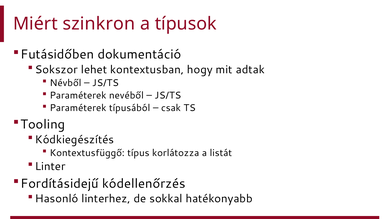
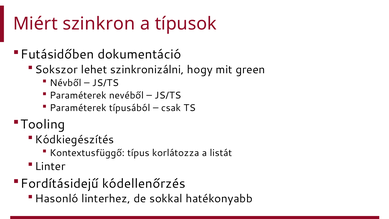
kontextusban: kontextusban -> szinkronizálni (147, 69)
adtak: adtak -> green (250, 69)
